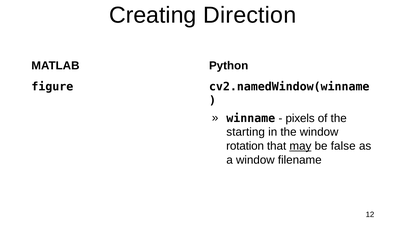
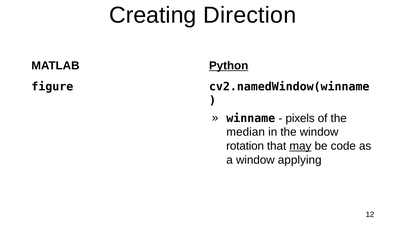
Python underline: none -> present (229, 66)
starting: starting -> median (246, 132)
false: false -> code (343, 146)
filename: filename -> applying (300, 160)
